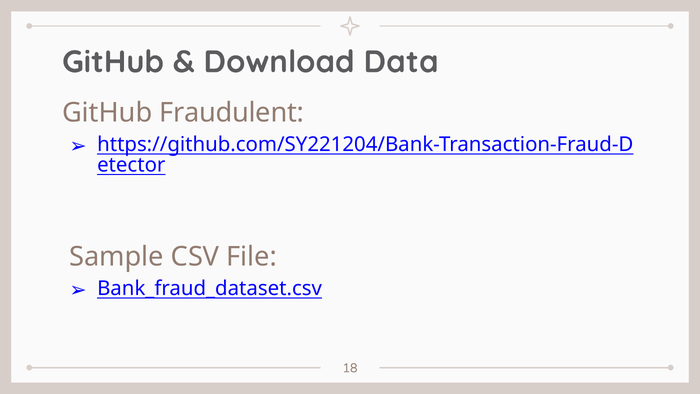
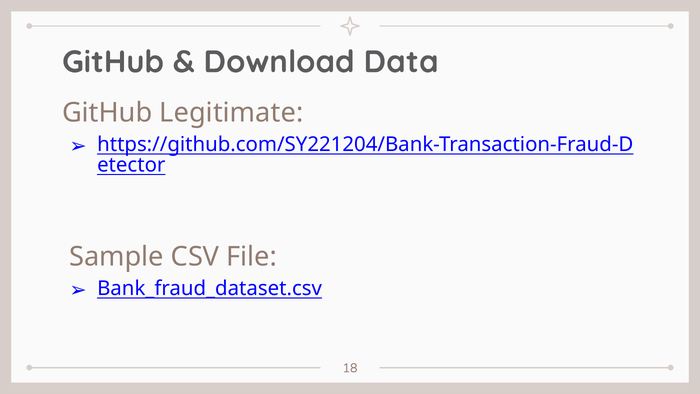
Fraudulent: Fraudulent -> Legitimate (231, 113)
